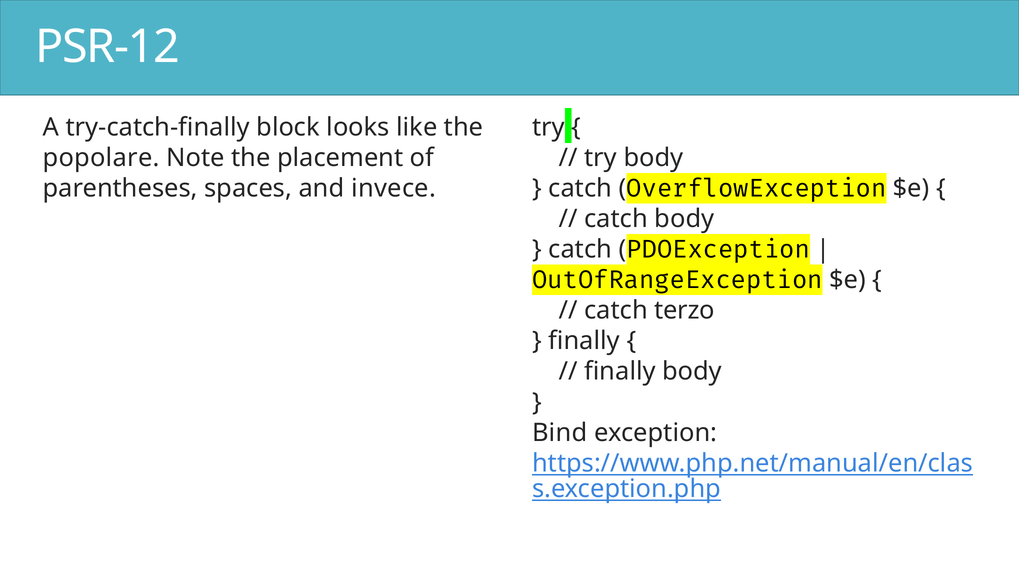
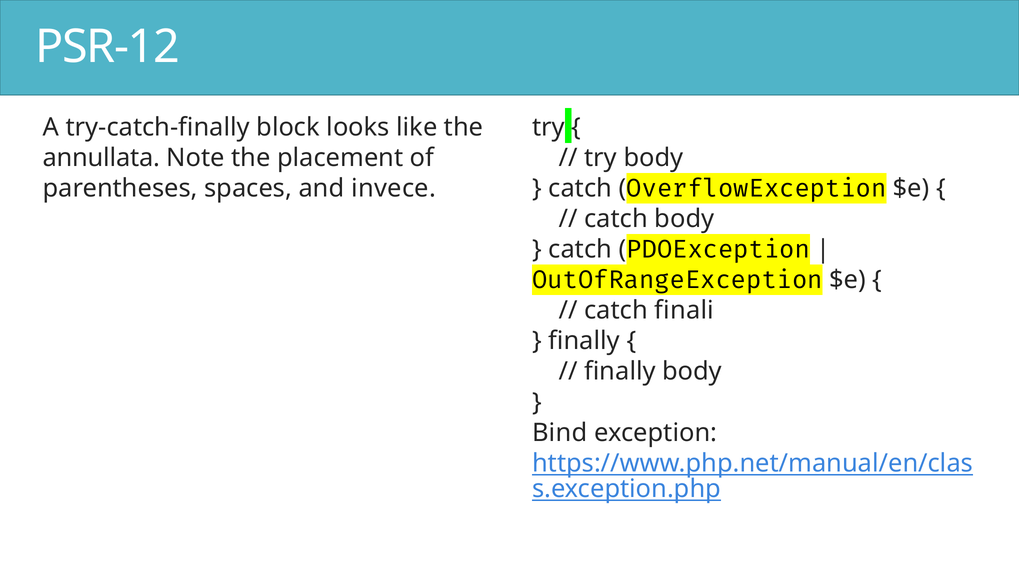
popolare: popolare -> annullata (101, 158)
terzo: terzo -> finali (684, 311)
